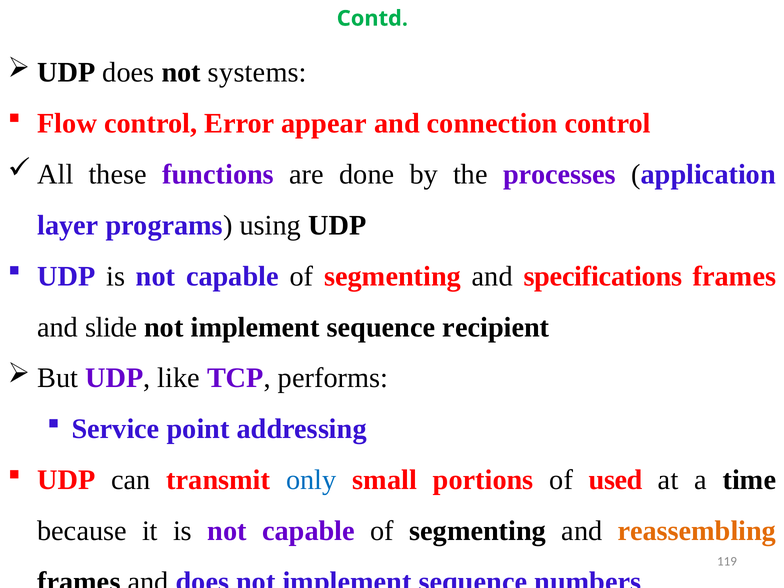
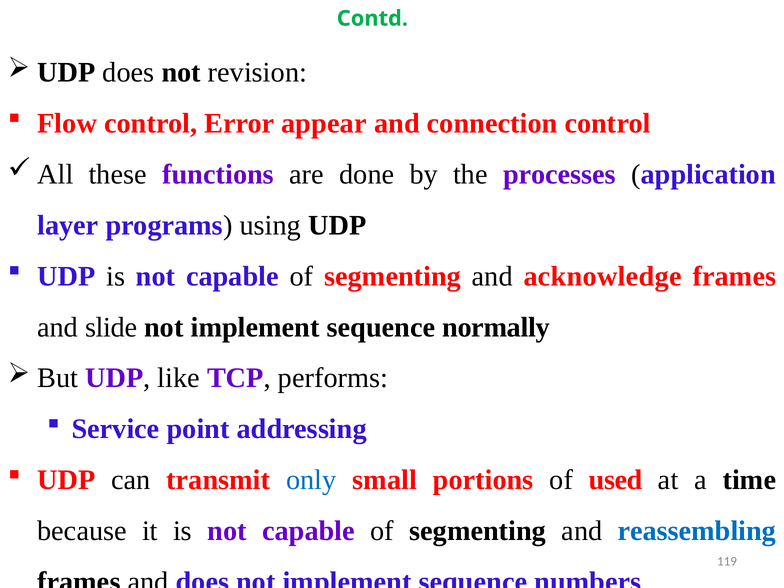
systems: systems -> revision (257, 73)
specifications: specifications -> acknowledge (603, 276)
recipient: recipient -> normally (496, 327)
reassembling colour: orange -> blue (697, 531)
